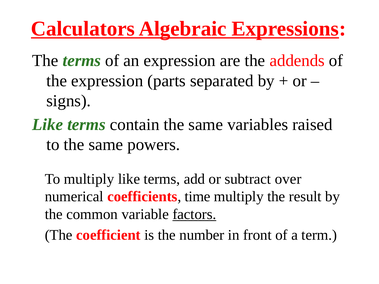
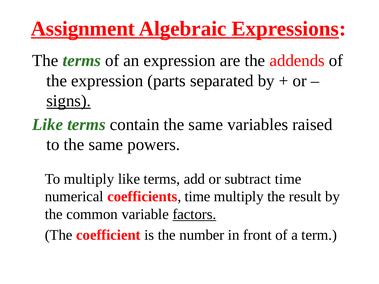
Calculators: Calculators -> Assignment (83, 29)
signs underline: none -> present (69, 101)
subtract over: over -> time (288, 179)
